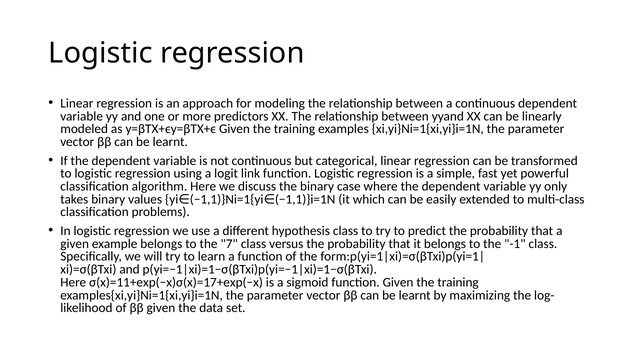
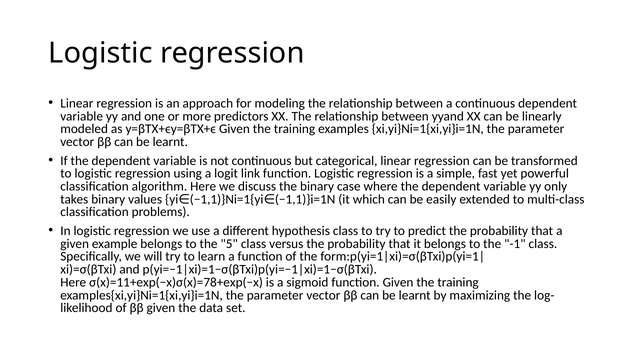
7: 7 -> 5 (229, 244)
σ(x)=11+exp(−x)σ(x)=17+exp(−x: σ(x)=11+exp(−x)σ(x)=17+exp(−x -> σ(x)=11+exp(−x)σ(x)=78+exp(−x (176, 282)
